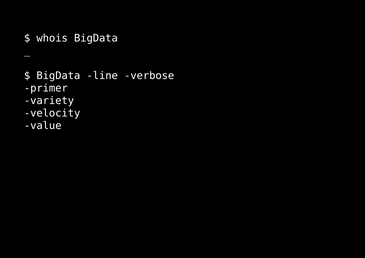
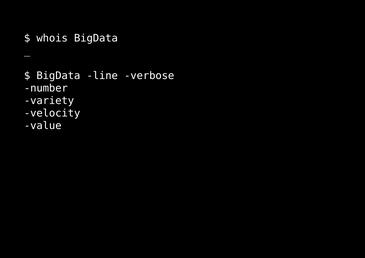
primer: primer -> number (46, 88)
